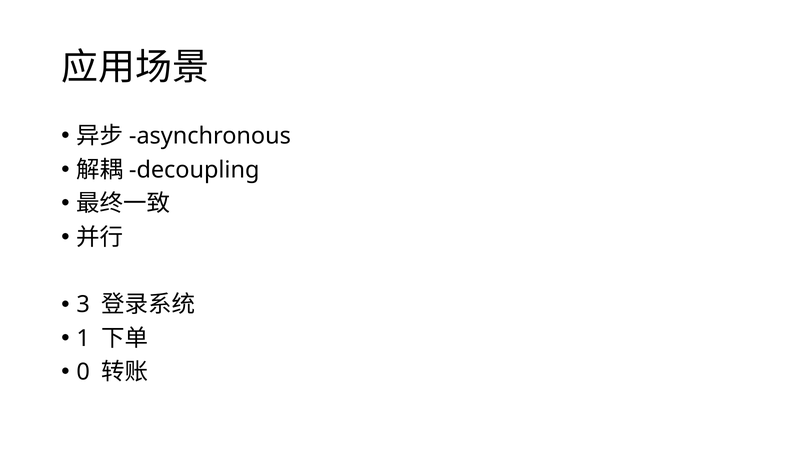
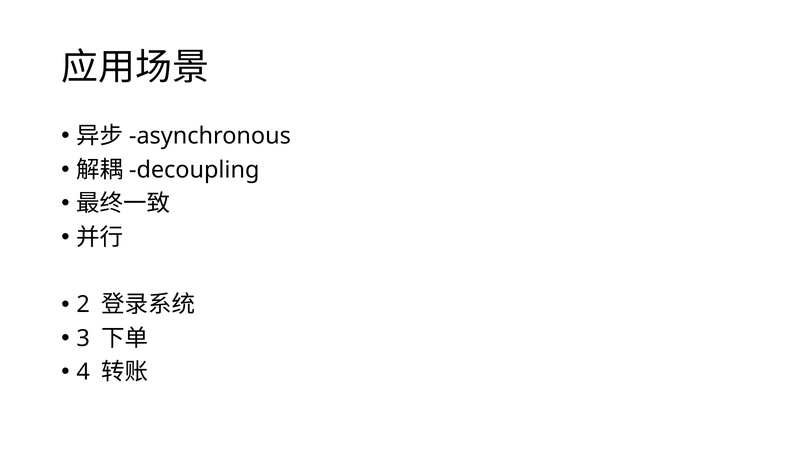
3: 3 -> 2 (83, 305)
1: 1 -> 3 (83, 338)
0: 0 -> 4 (83, 372)
